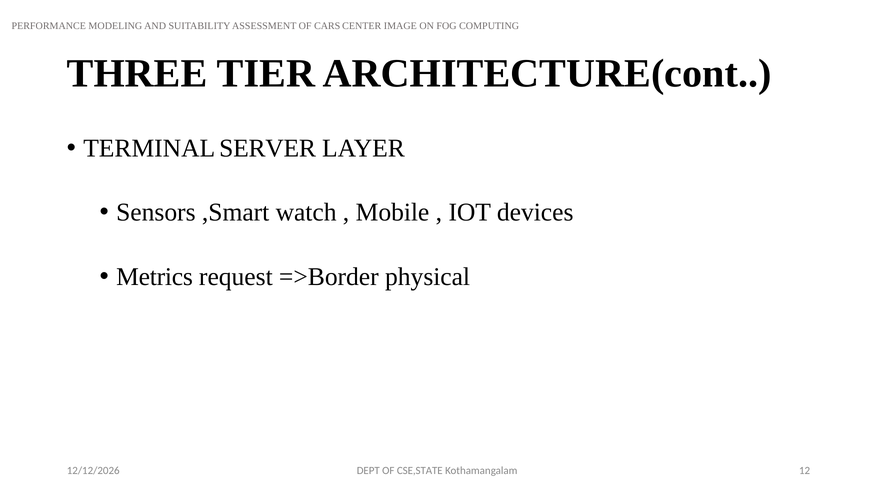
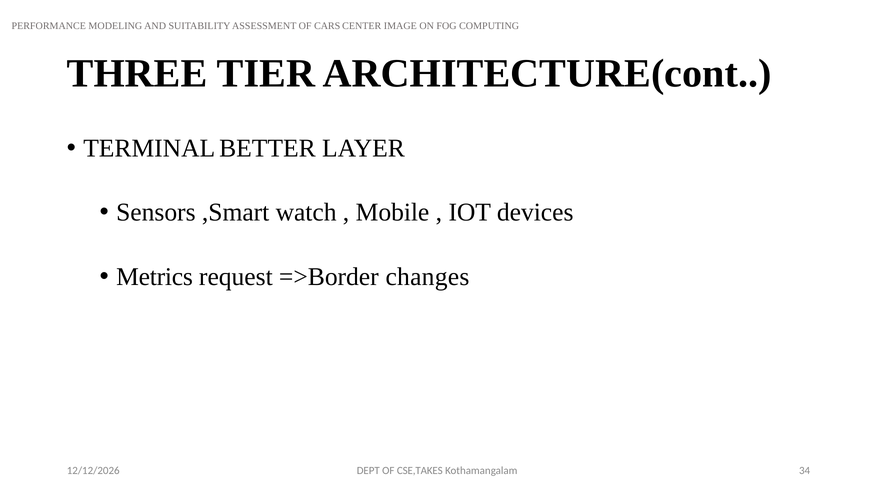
SERVER: SERVER -> BETTER (267, 148)
physical: physical -> changes (427, 277)
CSE,STATE: CSE,STATE -> CSE,TAKES (420, 471)
12: 12 -> 34 (805, 471)
